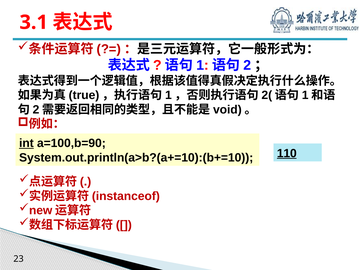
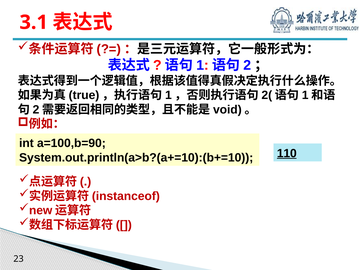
int underline: present -> none (26, 143)
